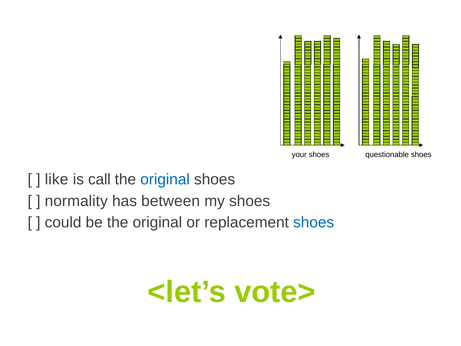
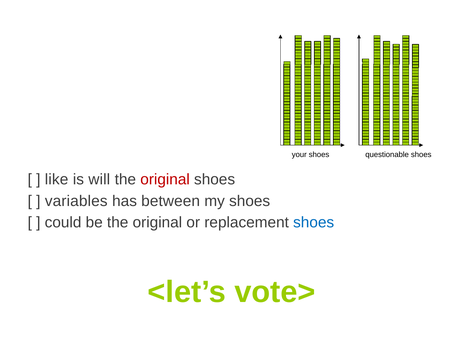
call: call -> will (99, 179)
original colour: blue -> red (165, 179)
normality: normality -> variables (76, 201)
